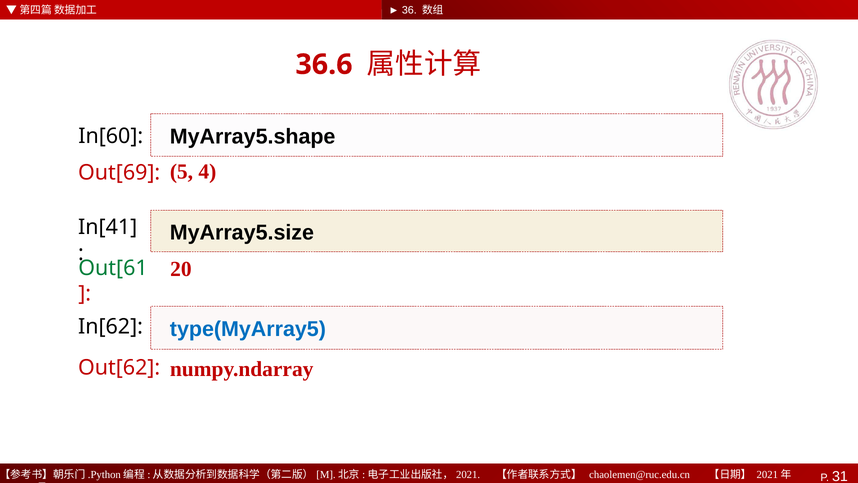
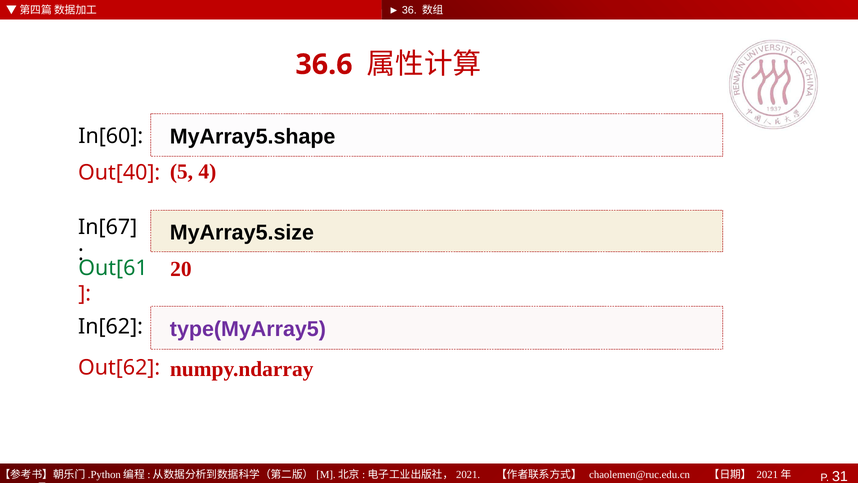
Out[69: Out[69 -> Out[40 (119, 173)
In[41: In[41 -> In[67 (108, 227)
type(MyArray5 colour: blue -> purple (248, 329)
